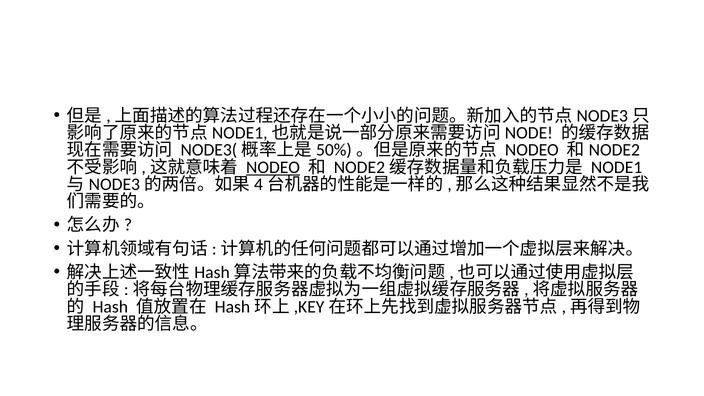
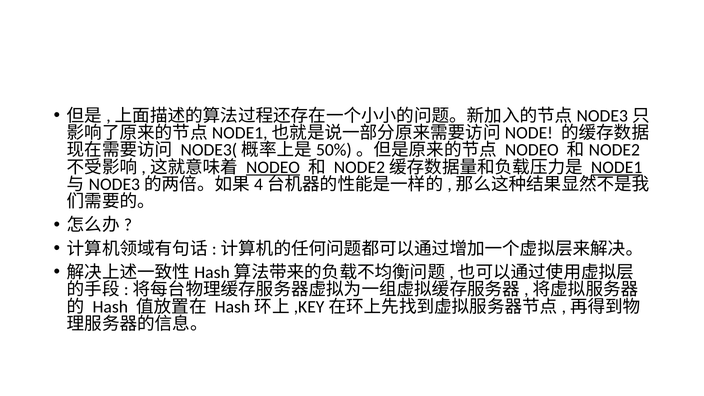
NODE1 underline: none -> present (617, 167)
